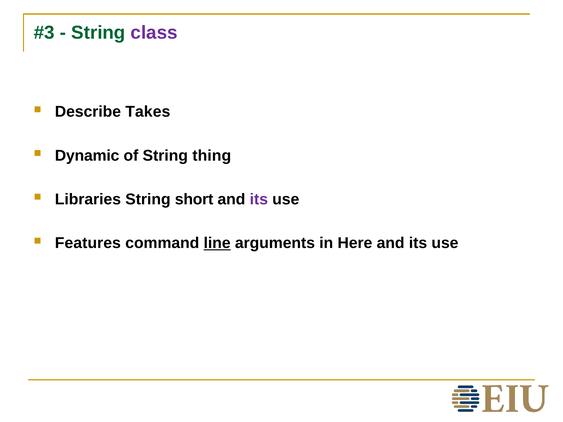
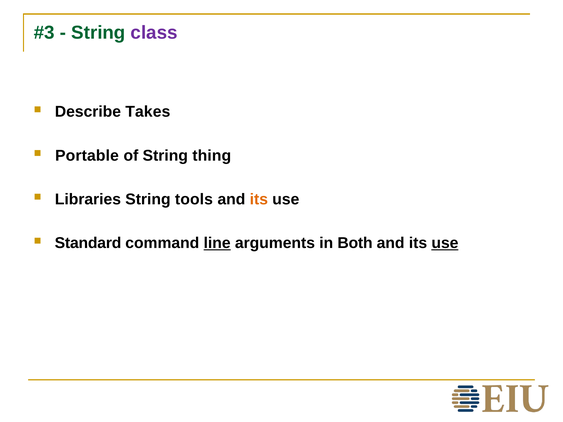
Dynamic: Dynamic -> Portable (87, 156)
short: short -> tools (194, 199)
its colour: purple -> orange (259, 199)
Features: Features -> Standard (88, 243)
Here: Here -> Both (355, 243)
use underline: none -> present (445, 243)
